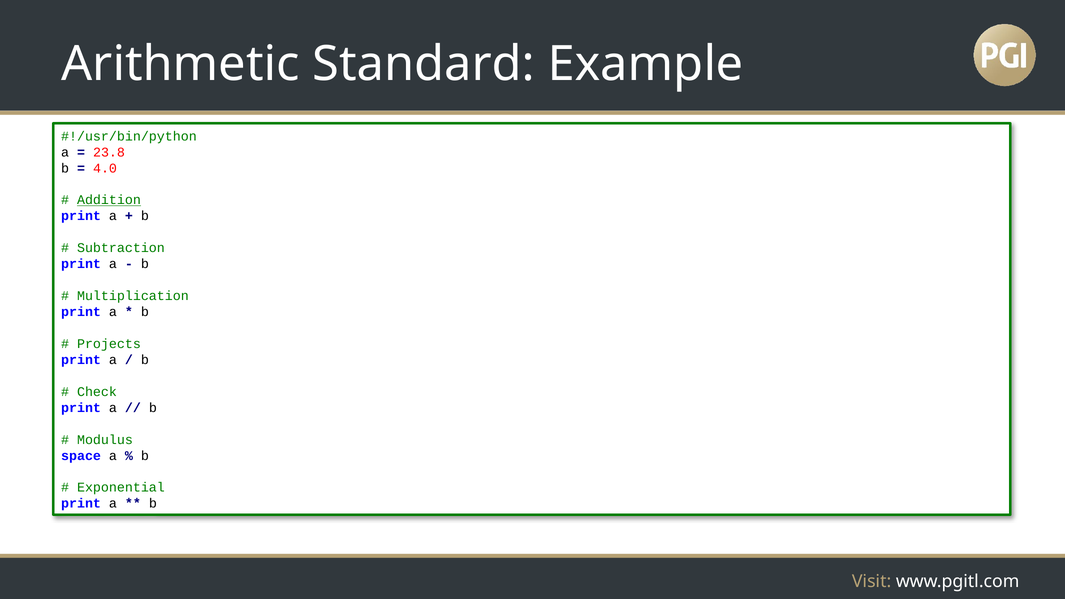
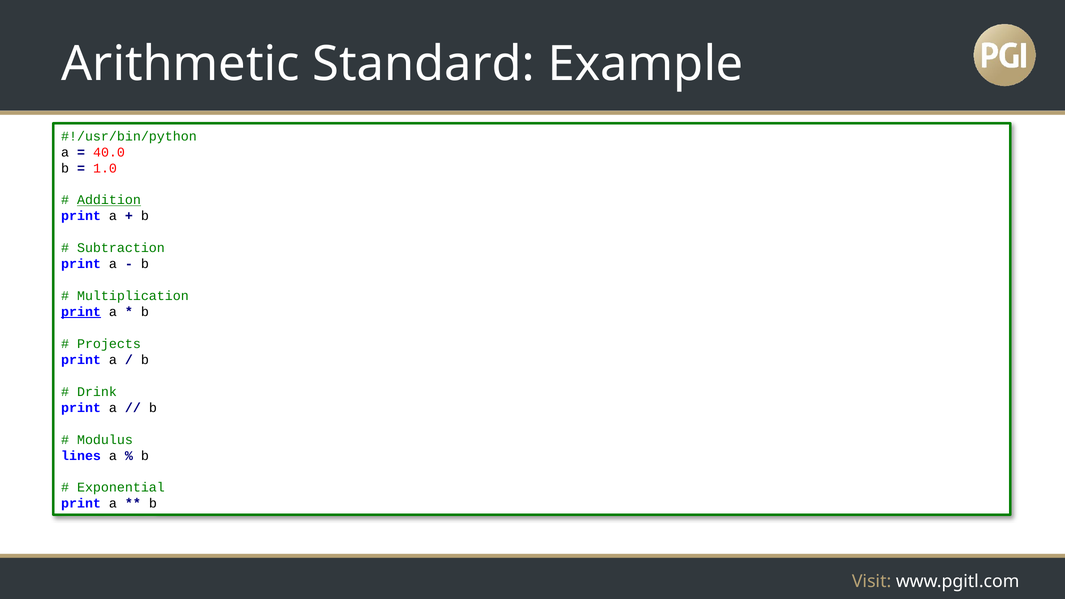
23.8: 23.8 -> 40.0 (109, 152)
4.0: 4.0 -> 1.0 (105, 168)
print underline: none -> present (81, 312)
Check: Check -> Drink (97, 392)
space: space -> lines (81, 456)
